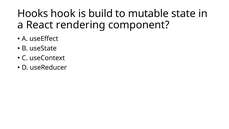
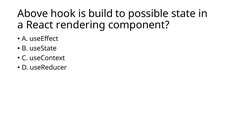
Hooks: Hooks -> Above (33, 14)
mutable: mutable -> possible (148, 14)
